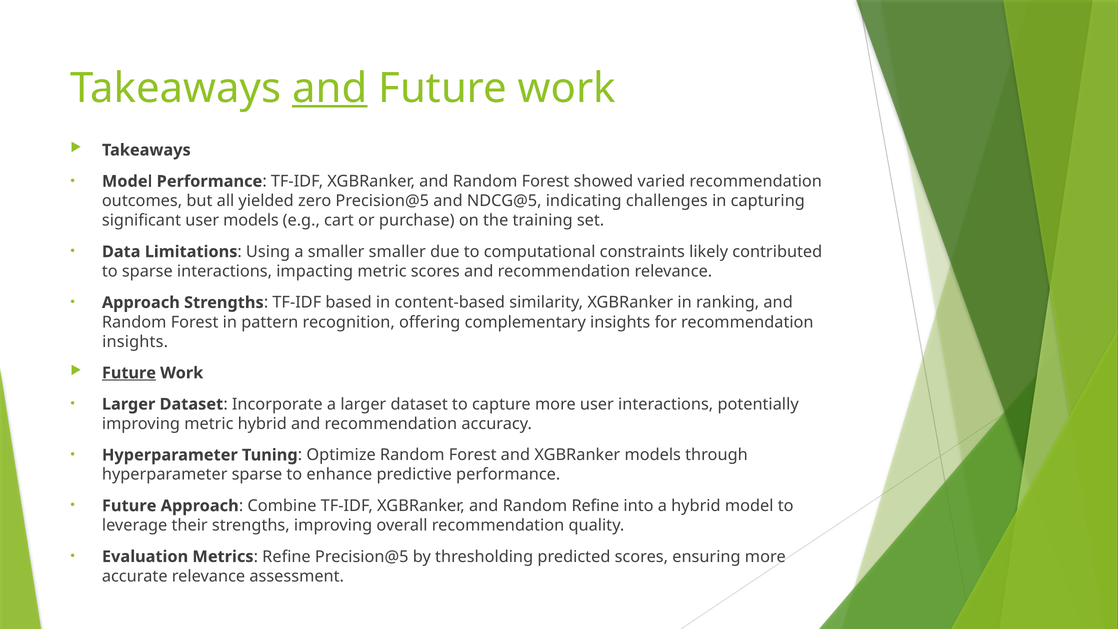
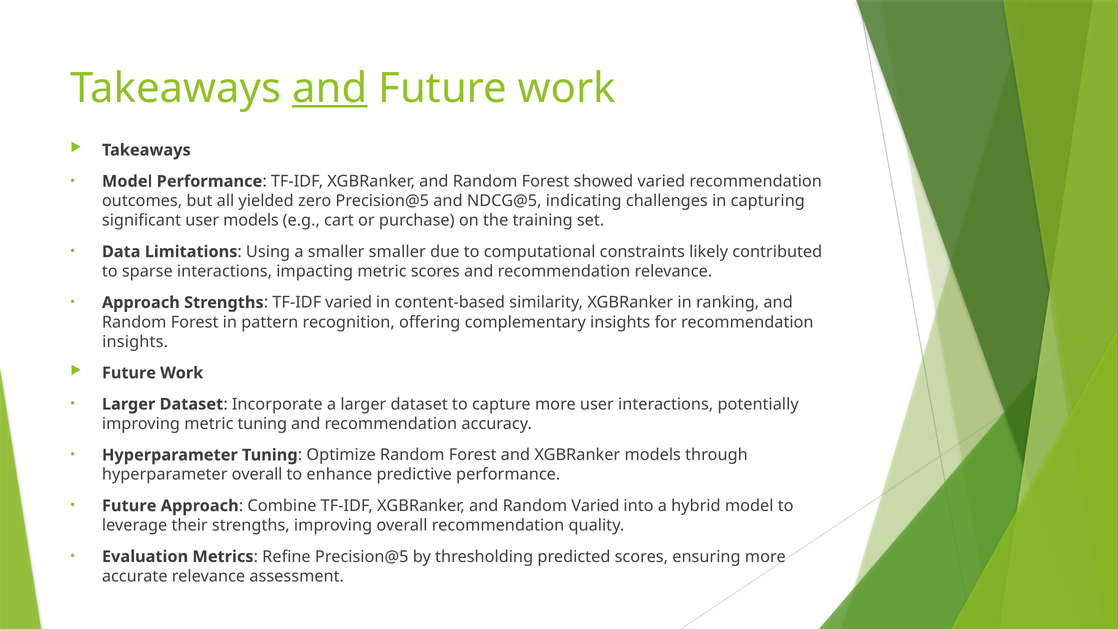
TF-IDF based: based -> varied (349, 303)
Future underline: present -> none (129, 373)
metric hybrid: hybrid -> tuning (262, 424)
hyperparameter sparse: sparse -> overall (257, 475)
Random Refine: Refine -> Varied (595, 506)
